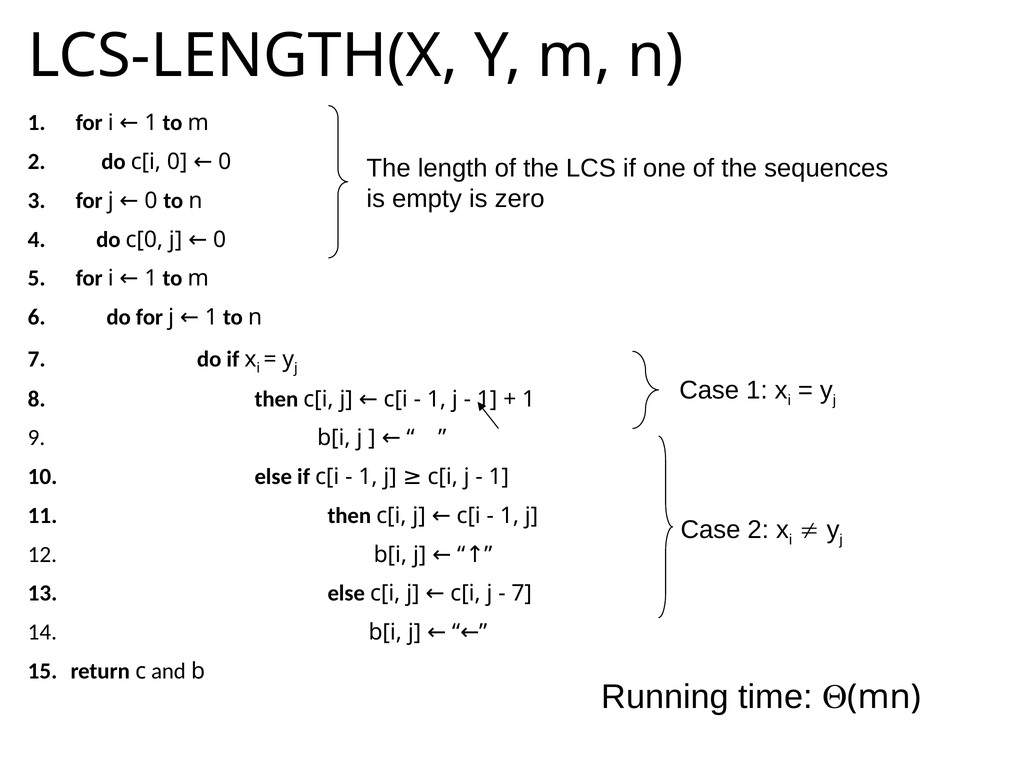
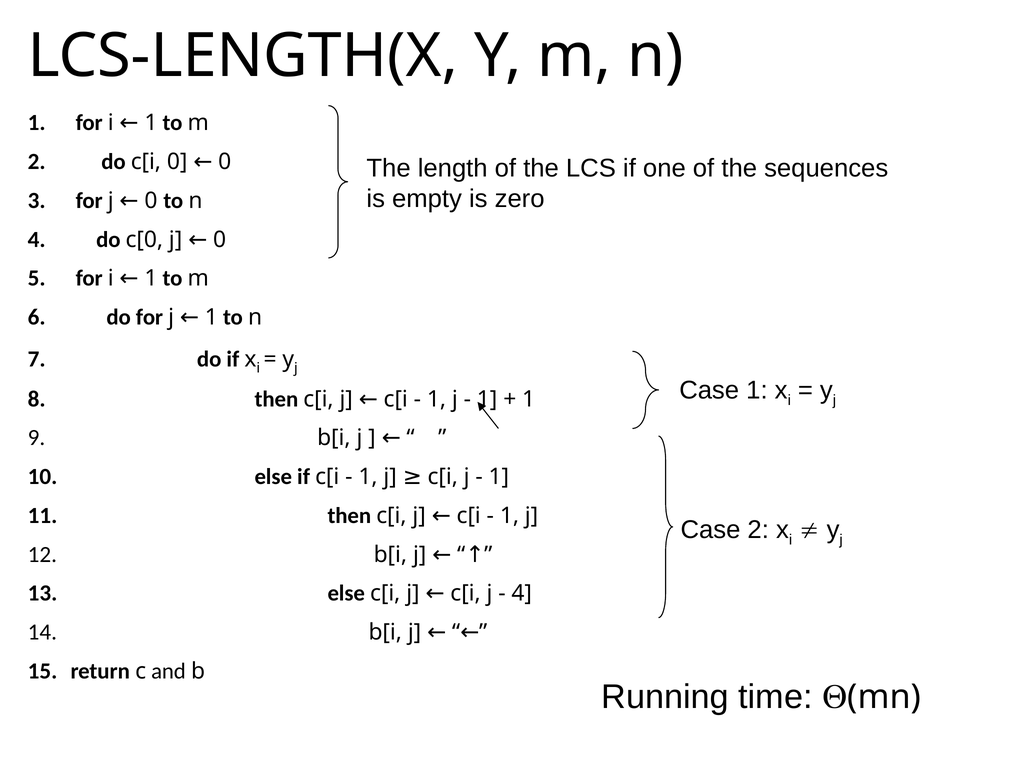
7: 7 -> 4 (522, 594)
